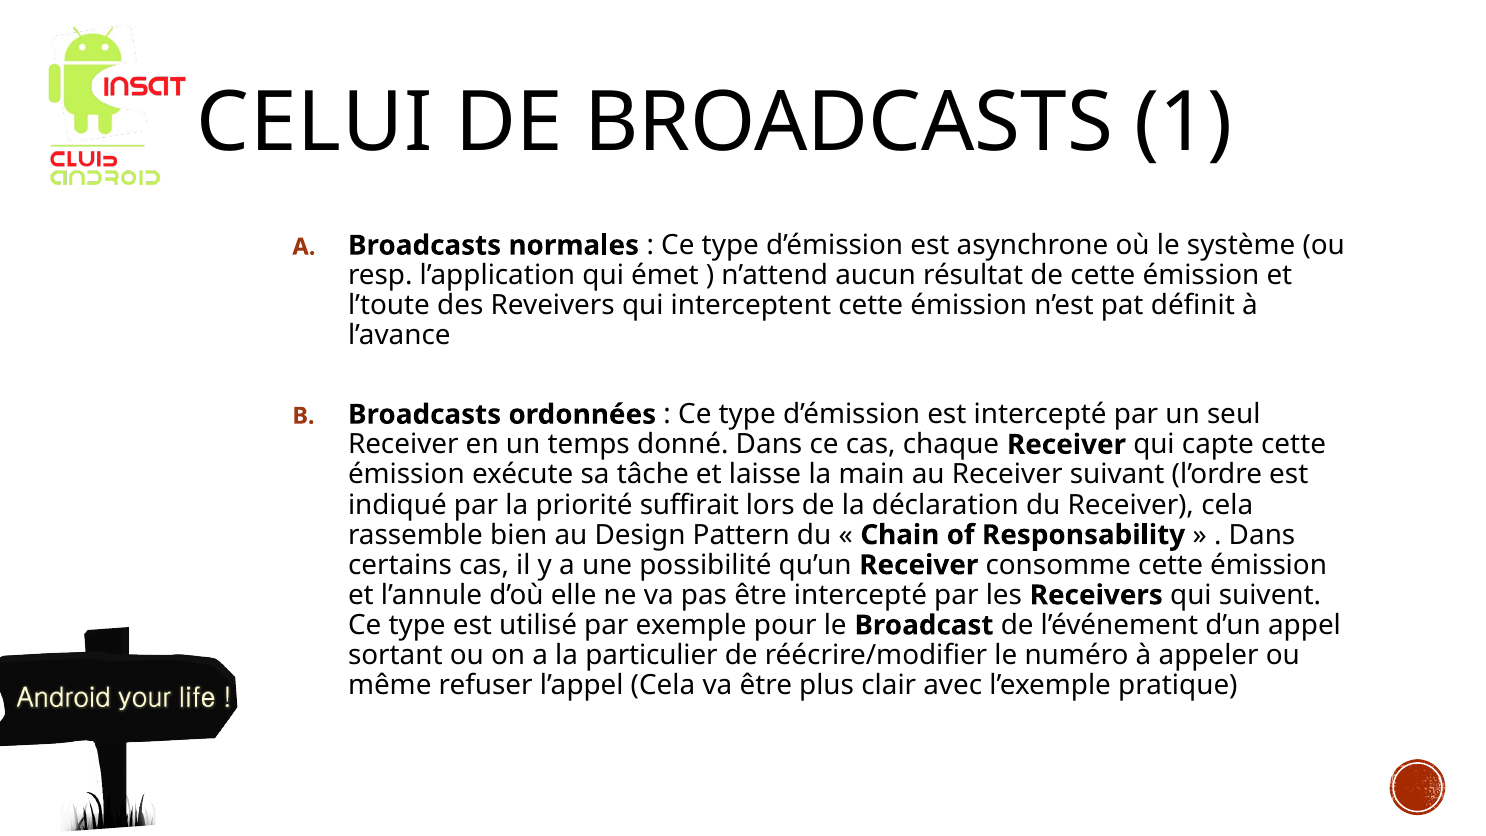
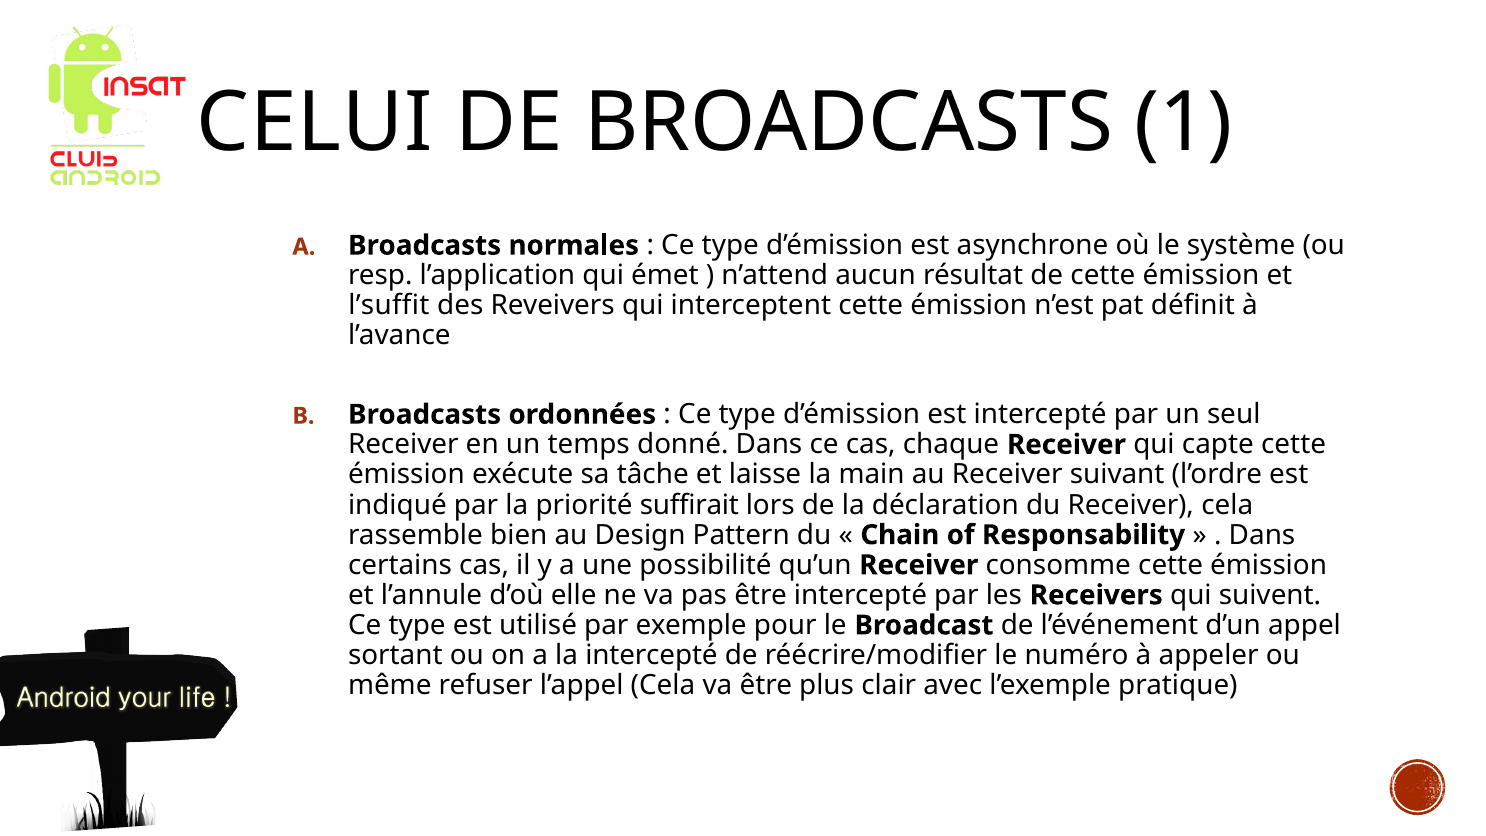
l’toute: l’toute -> l’suffit (389, 306)
la particulier: particulier -> intercepté (651, 655)
